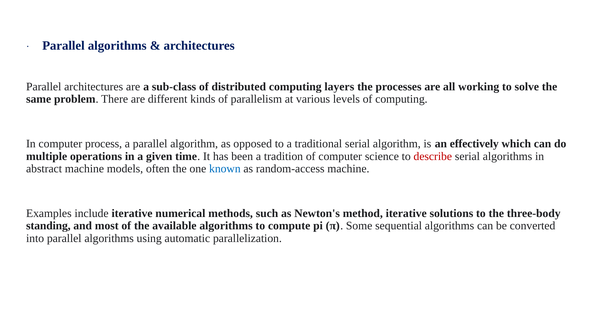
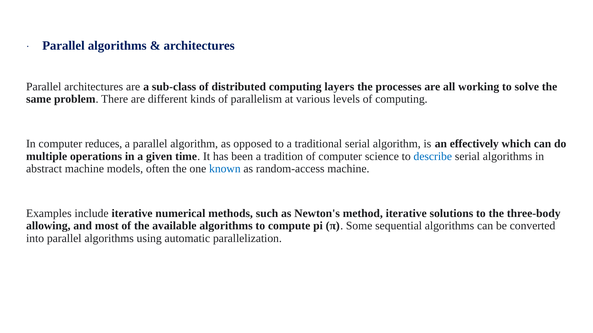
process: process -> reduces (104, 144)
describe colour: red -> blue (433, 157)
standing: standing -> allowing (48, 226)
